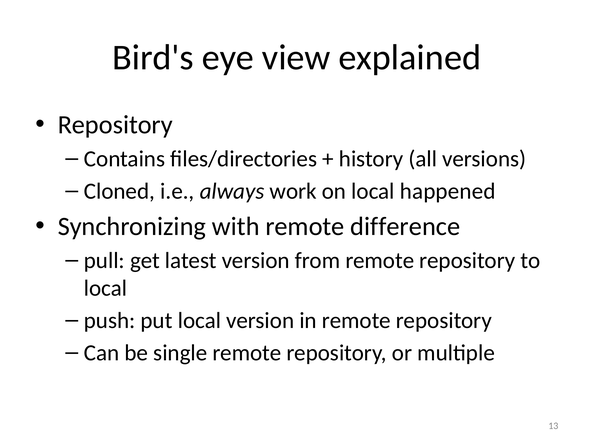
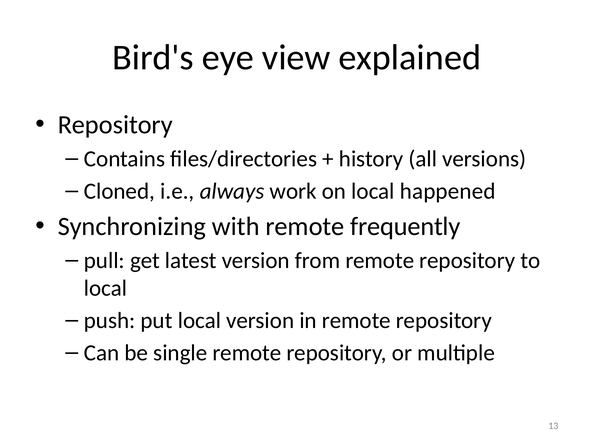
difference: difference -> frequently (405, 226)
